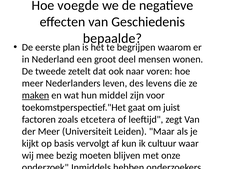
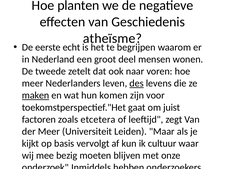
voegde: voegde -> planten (78, 5)
bepaalde: bepaalde -> atheïsme (112, 38)
plan: plan -> echt (71, 47)
des underline: none -> present (137, 83)
hun middel: middel -> komen (114, 95)
